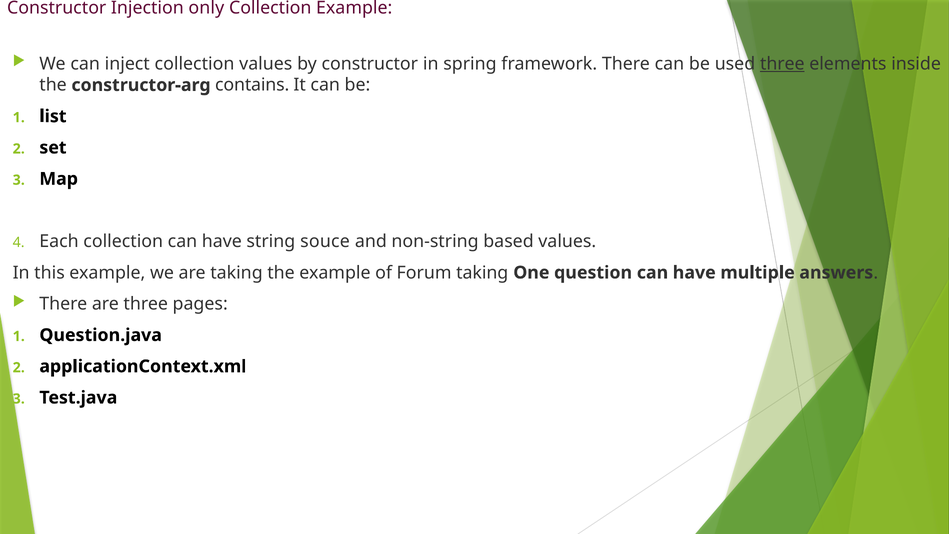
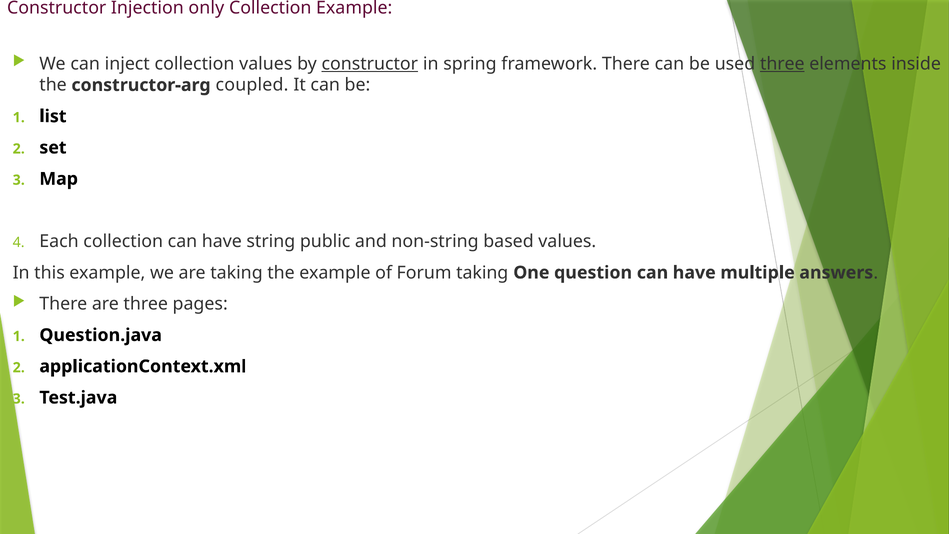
constructor underline: none -> present (370, 64)
contains: contains -> coupled (252, 85)
souce: souce -> public (325, 241)
